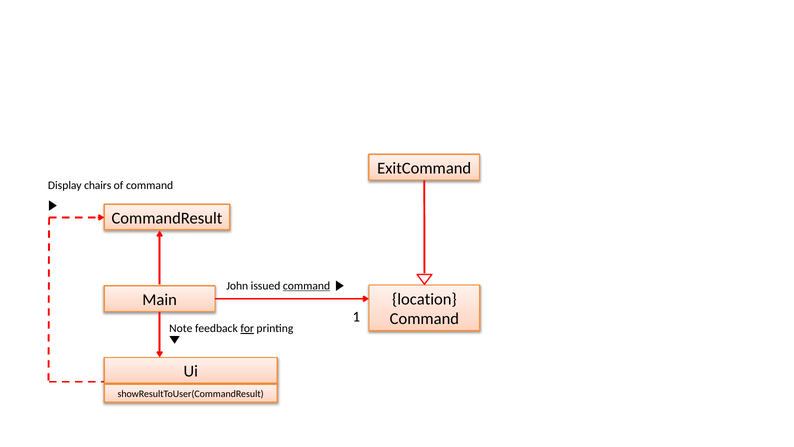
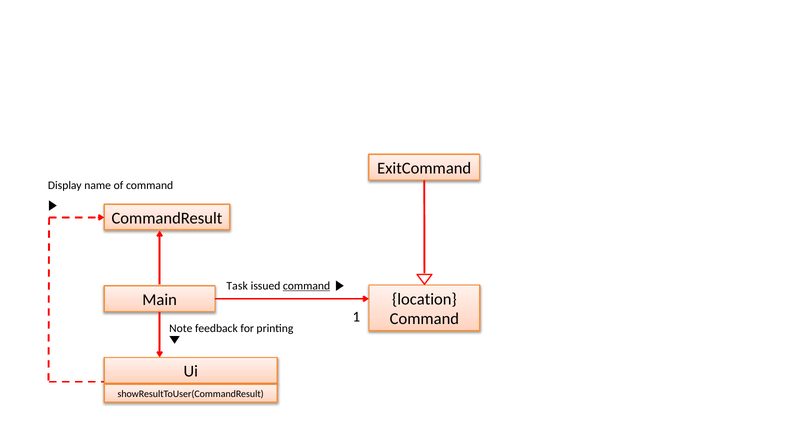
chairs: chairs -> name (98, 185)
John: John -> Task (237, 286)
for underline: present -> none (247, 328)
